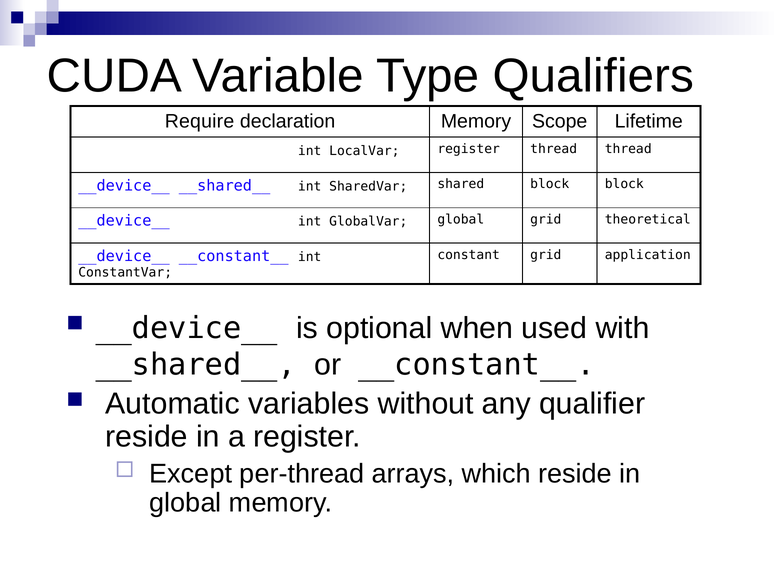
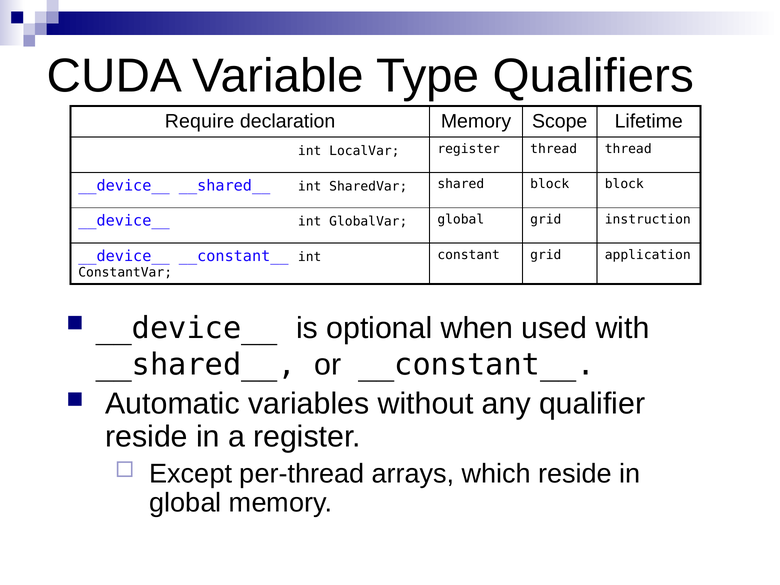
theoretical: theoretical -> instruction (648, 219)
